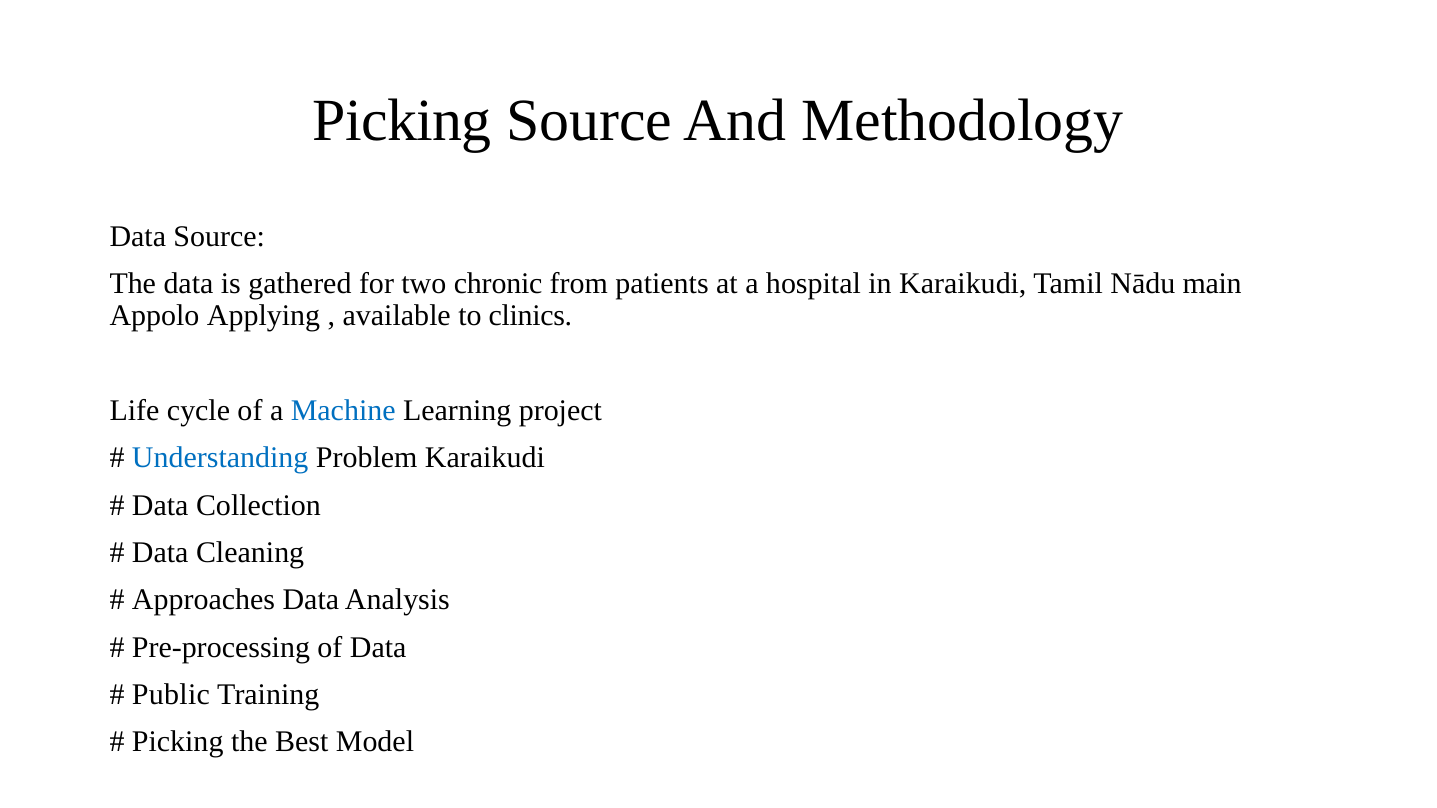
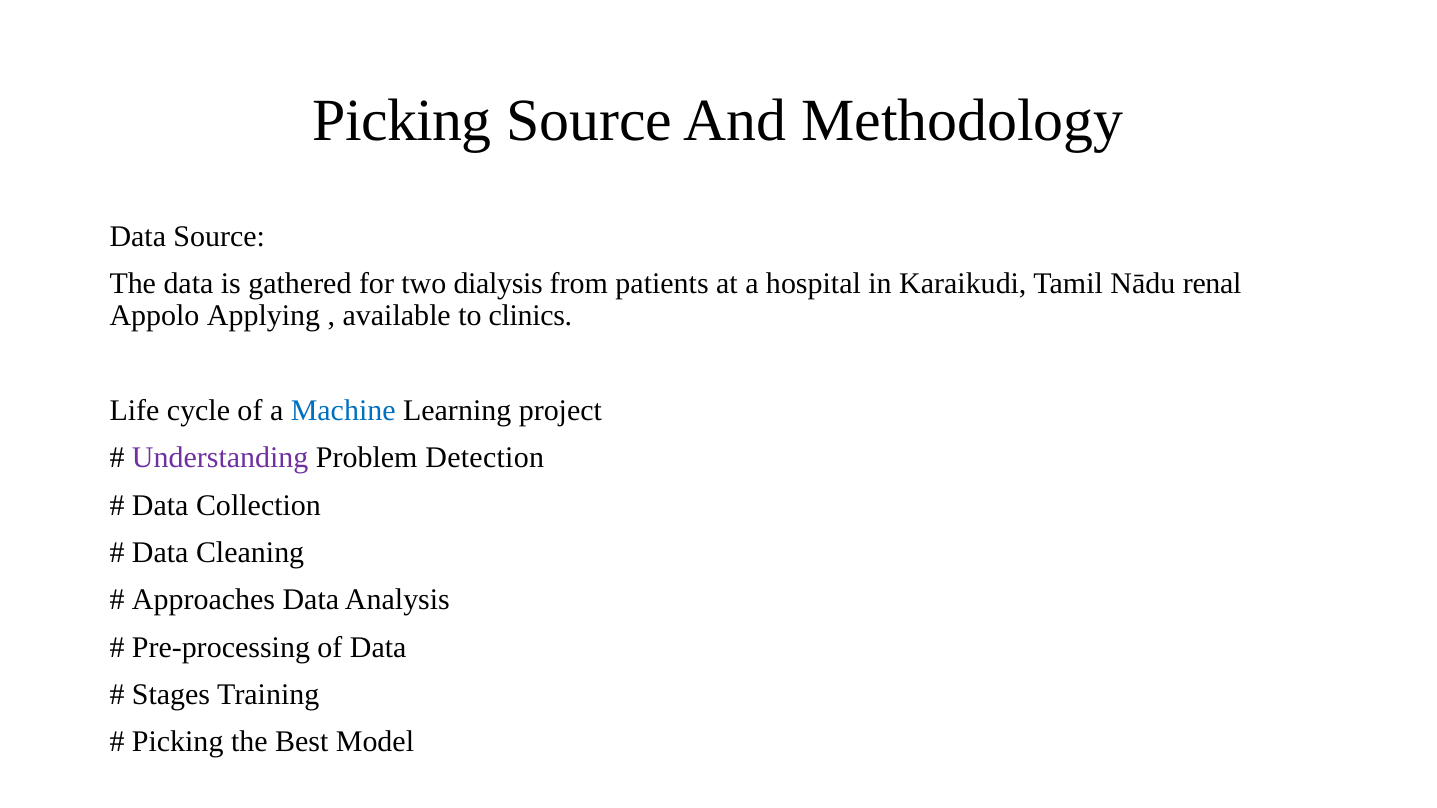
chronic: chronic -> dialysis (498, 284)
main: main -> renal (1212, 284)
Understanding colour: blue -> purple (220, 458)
Problem Karaikudi: Karaikudi -> Detection (485, 458)
Public: Public -> Stages (171, 695)
